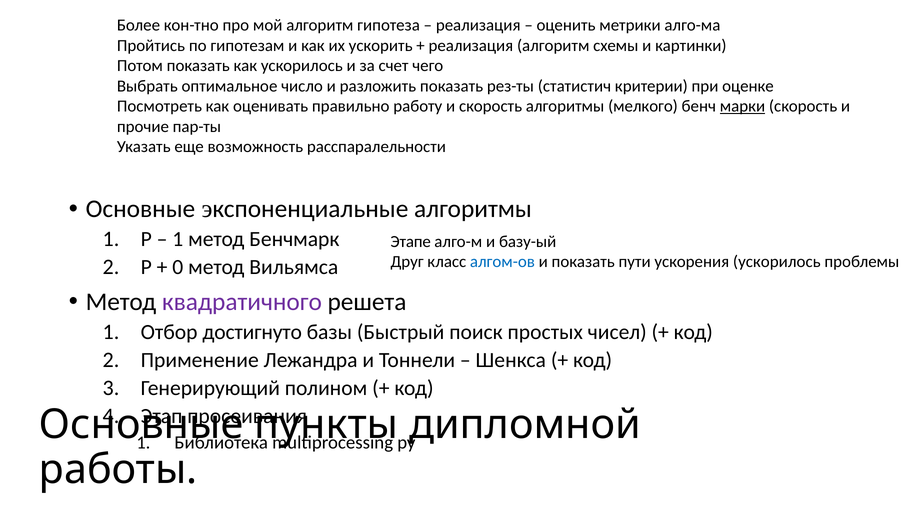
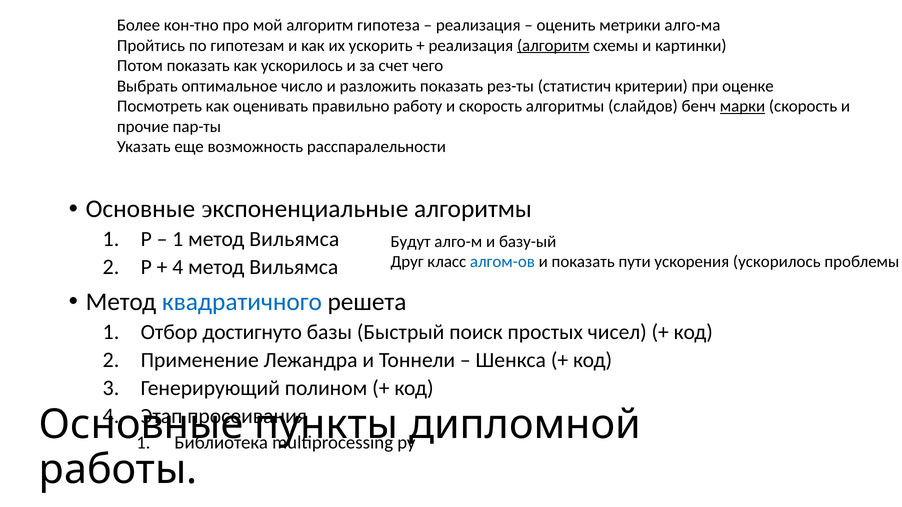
алгоритм underline: none -> present (553, 45)
мелкого: мелкого -> слайдов (643, 106)
1 метод Бенчмарк: Бенчмарк -> Вильямса (294, 239)
Этапе: Этапе -> Будут (411, 242)
0: 0 -> 4 (178, 267)
квадратичного colour: purple -> blue (242, 302)
